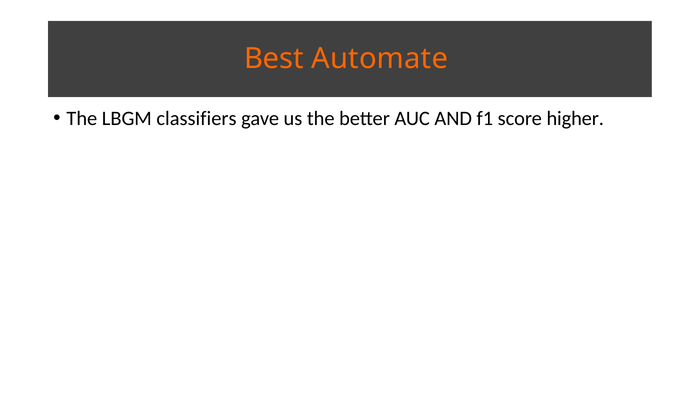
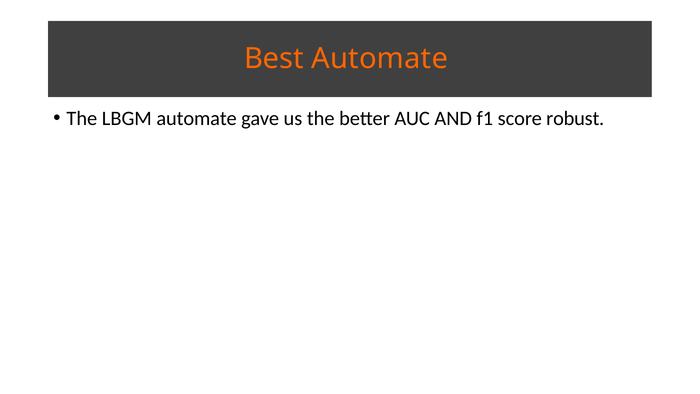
LBGM classifiers: classifiers -> automate (197, 118)
higher: higher -> robust (575, 118)
